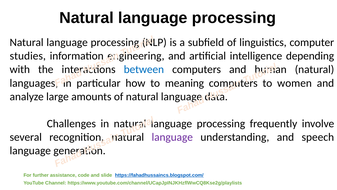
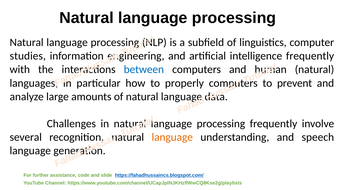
intelligence depending: depending -> frequently (310, 56)
meaning: meaning -> properly (184, 83)
women: women -> prevent (295, 83)
language colour: purple -> orange (172, 137)
